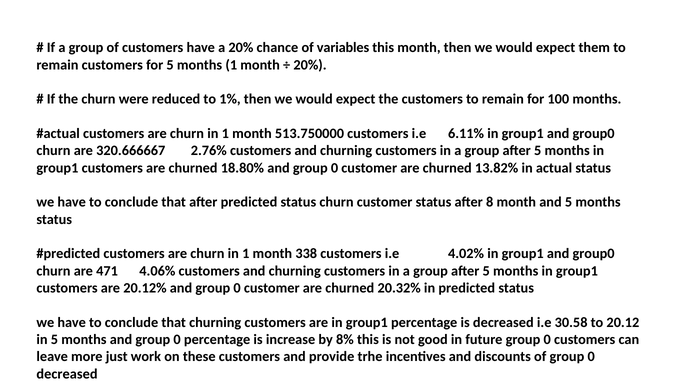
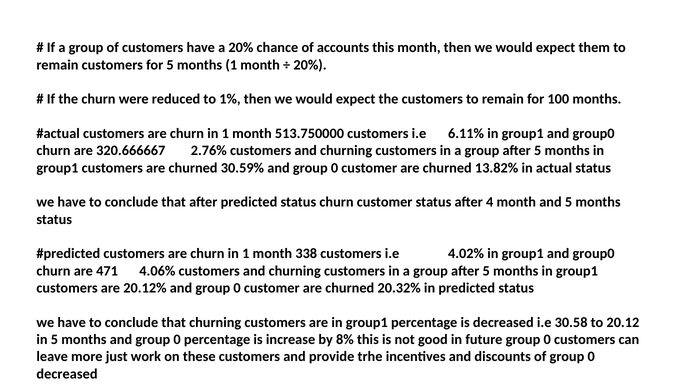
variables: variables -> accounts (343, 48)
18.80%: 18.80% -> 30.59% (242, 168)
8: 8 -> 4 (490, 202)
